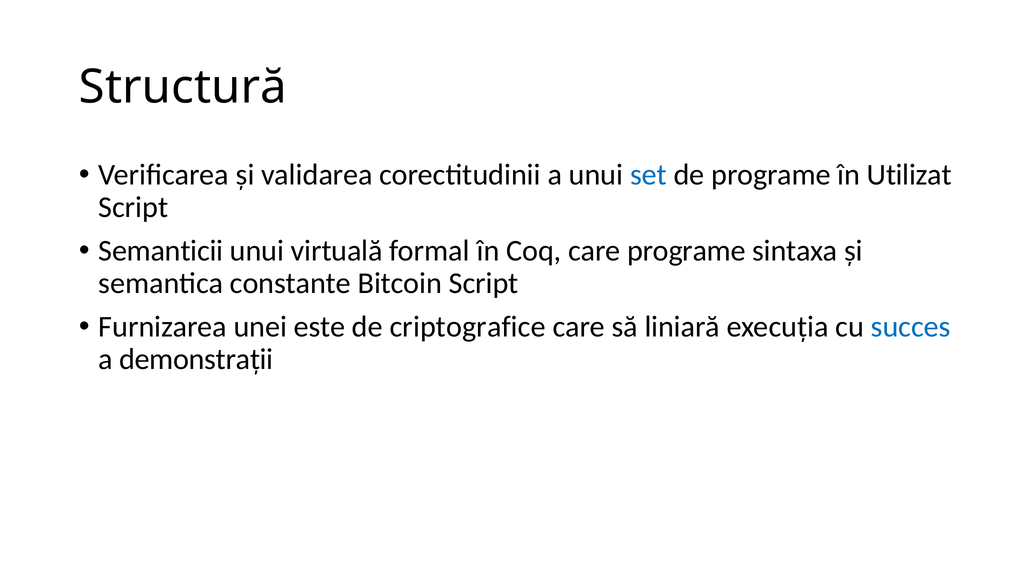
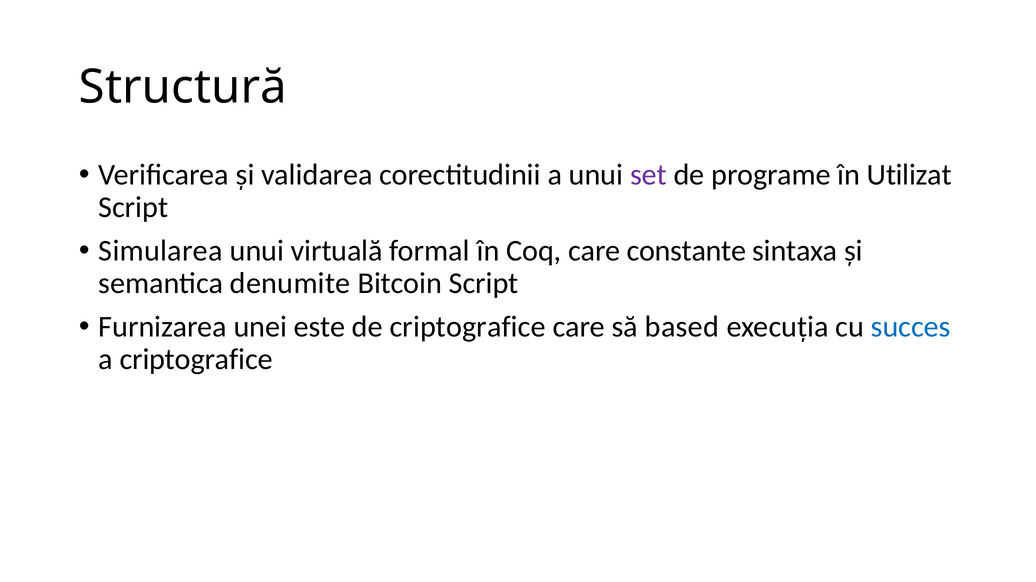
set colour: blue -> purple (648, 175)
Semanticii: Semanticii -> Simularea (161, 251)
care programe: programe -> constante (686, 251)
constante: constante -> denumite (290, 284)
liniară: liniară -> based (682, 327)
a demonstrații: demonstrații -> criptografice (196, 360)
